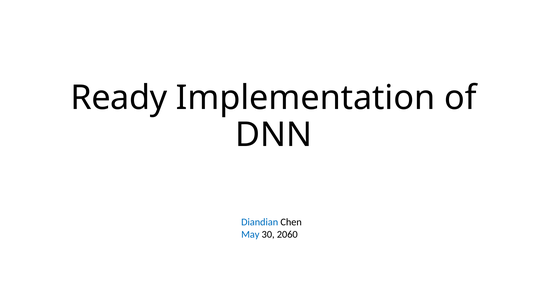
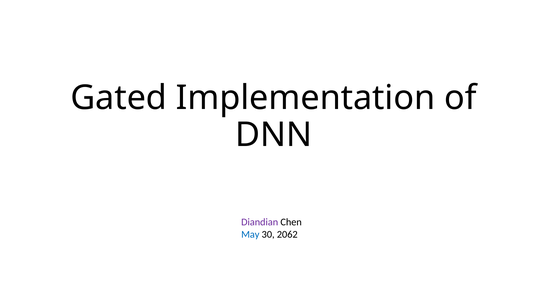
Ready: Ready -> Gated (119, 98)
Diandian colour: blue -> purple (260, 222)
2060: 2060 -> 2062 (287, 234)
